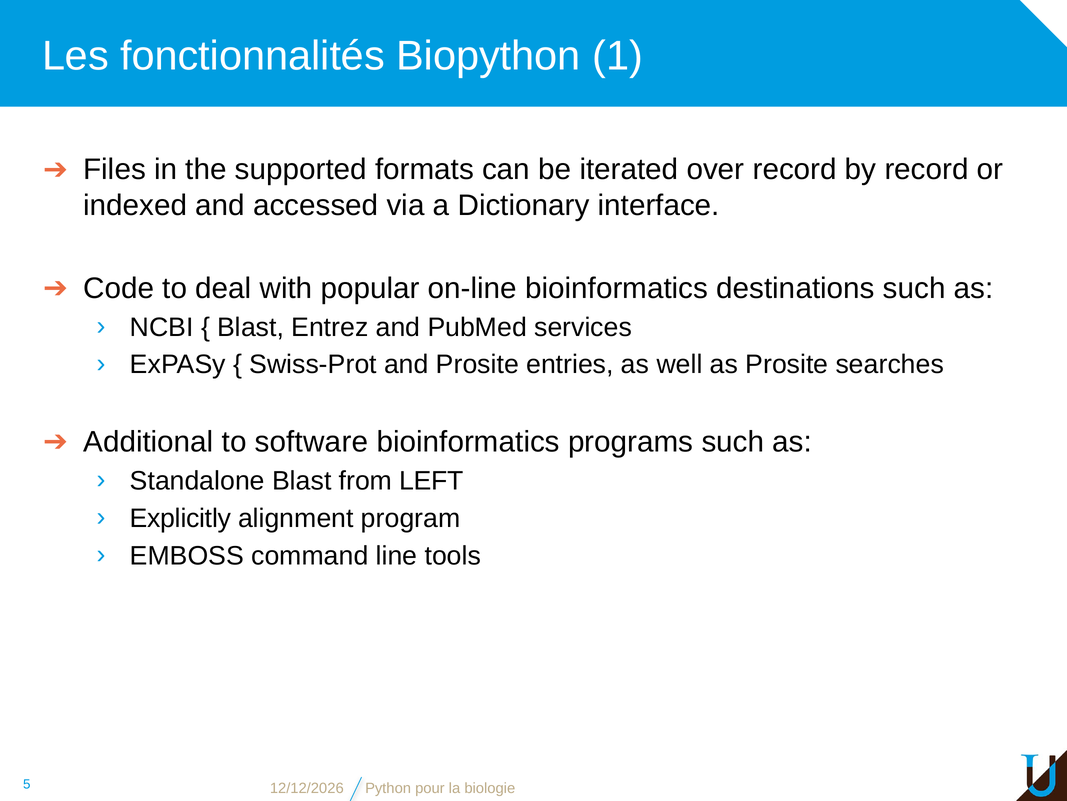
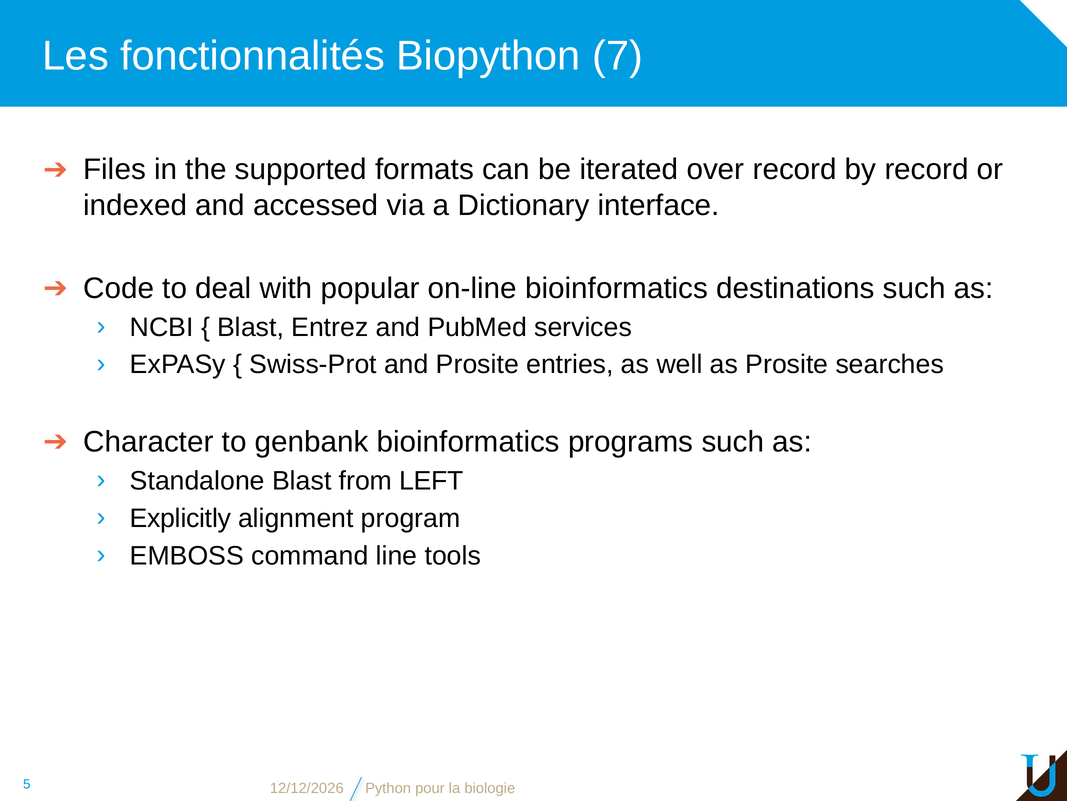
1: 1 -> 7 (618, 56)
Additional: Additional -> Character (148, 442)
software: software -> genbank (312, 442)
